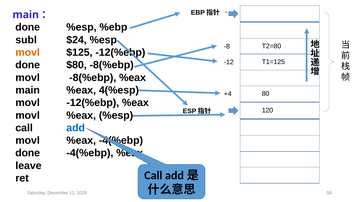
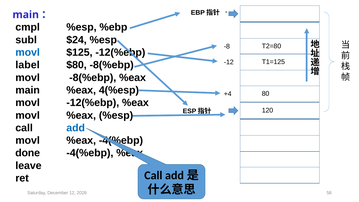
done: done -> cmpl (28, 27)
movl colour: orange -> blue (28, 52)
done: done -> label (28, 65)
